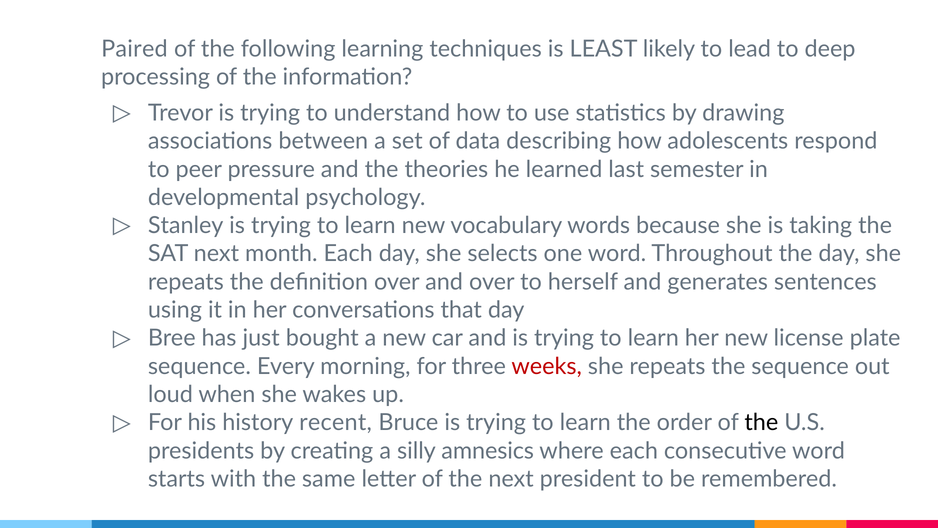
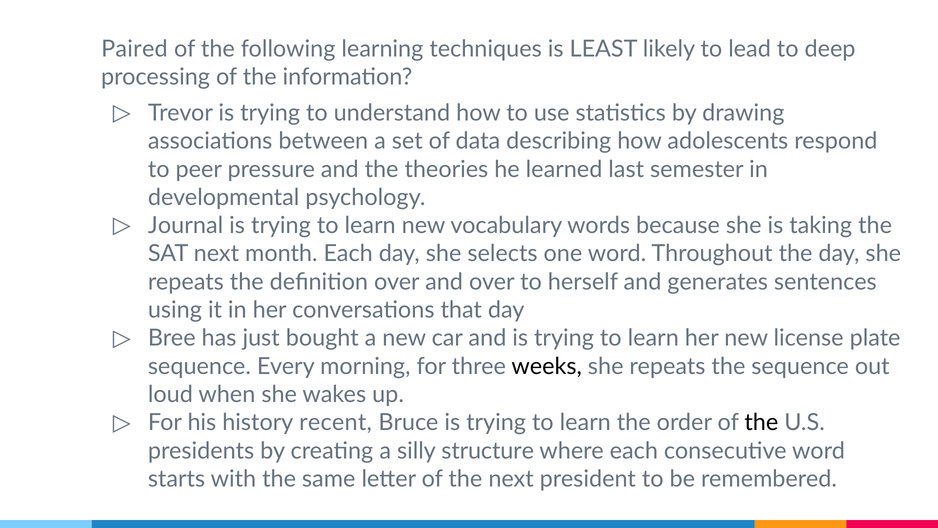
Stanley: Stanley -> Journal (186, 225)
weeks colour: red -> black (547, 366)
amnesics: amnesics -> structure (488, 451)
